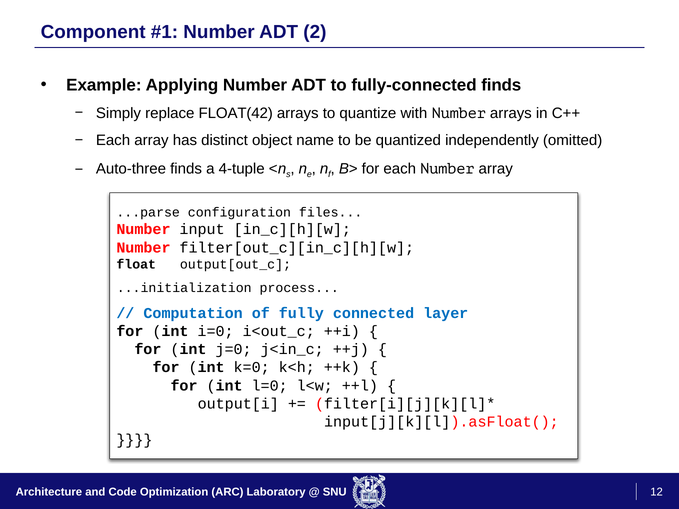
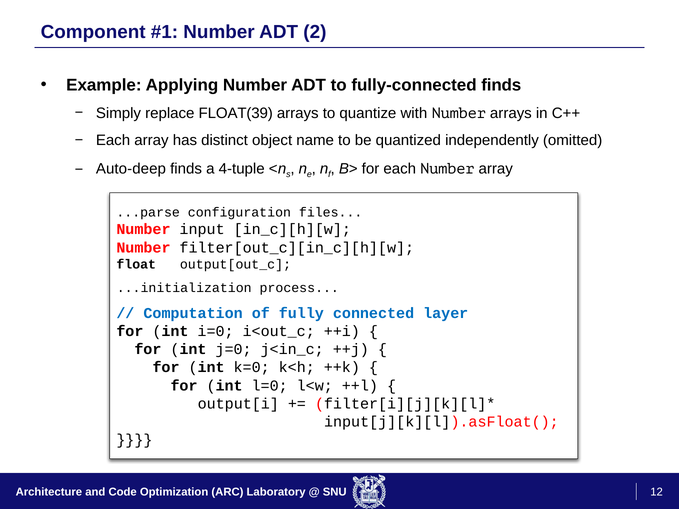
FLOAT(42: FLOAT(42 -> FLOAT(39 (236, 113)
Auto-three: Auto-three -> Auto-deep (131, 169)
